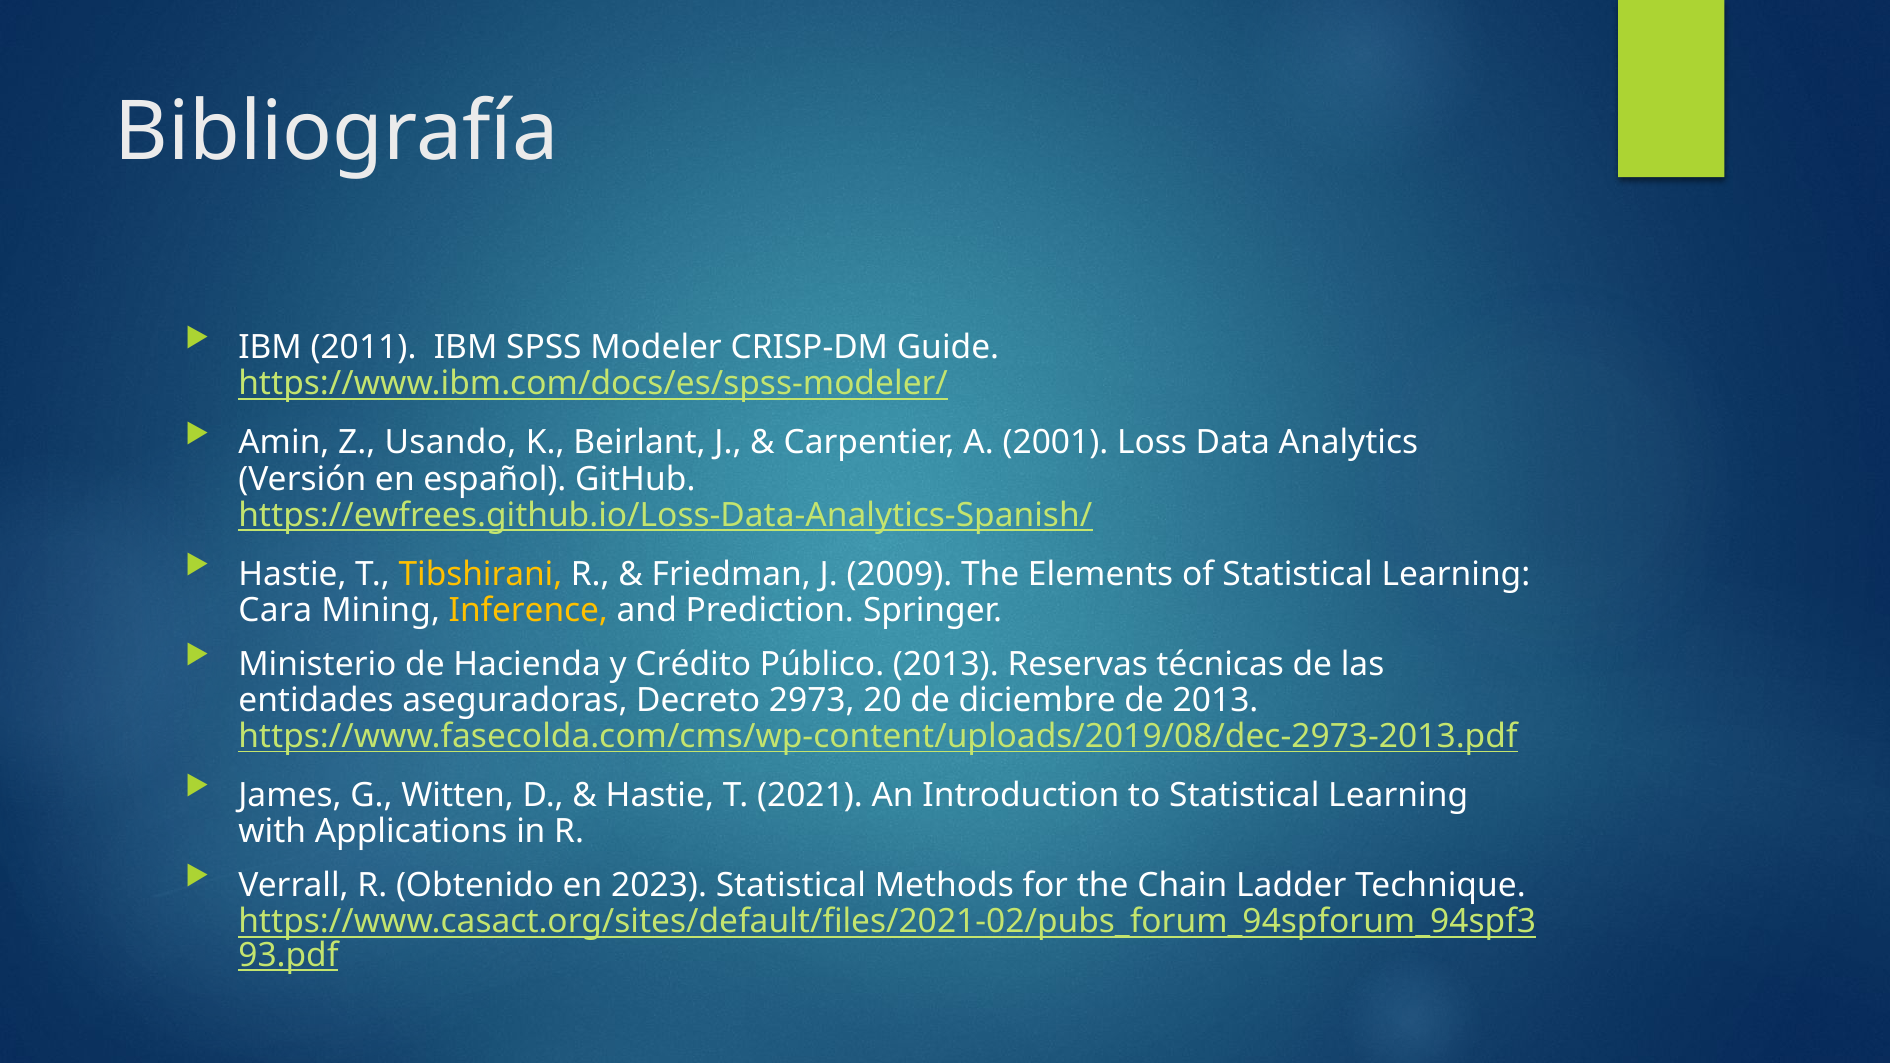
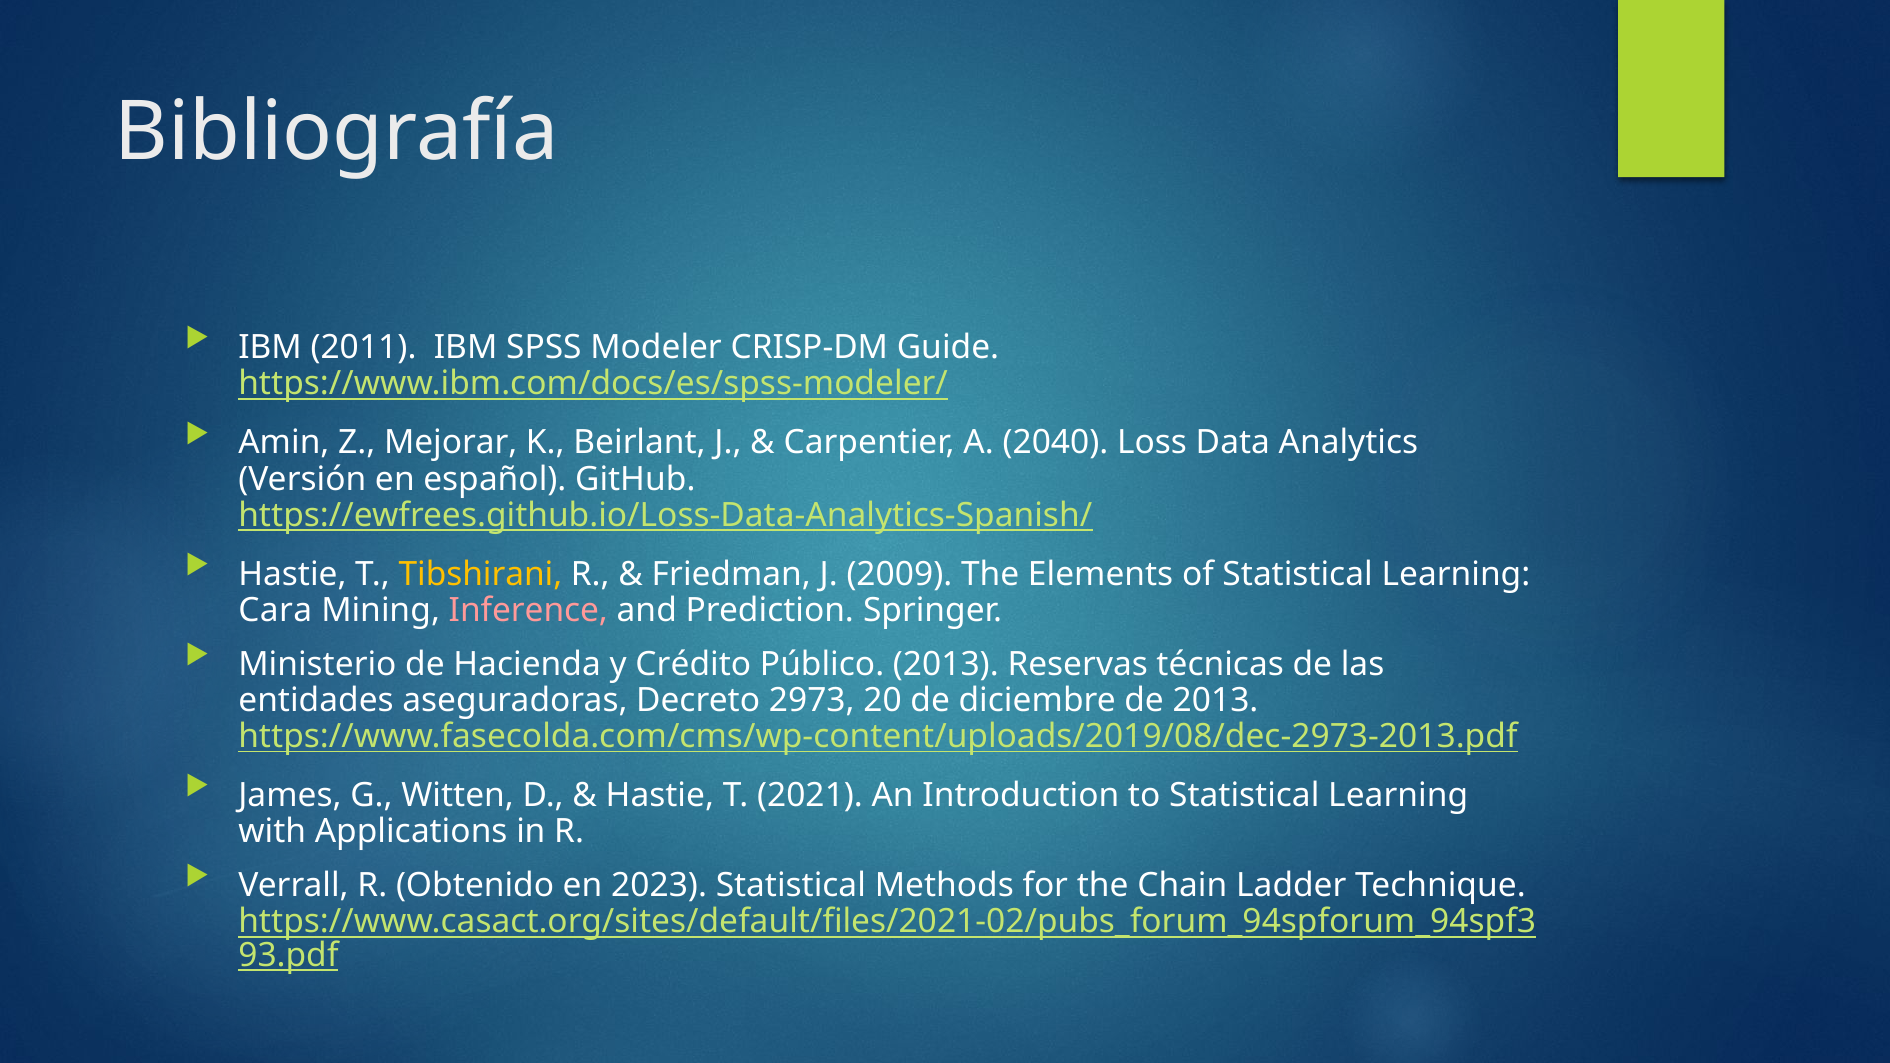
Usando: Usando -> Mejorar (451, 443)
2001: 2001 -> 2040 (1055, 443)
Inference colour: yellow -> pink (528, 610)
